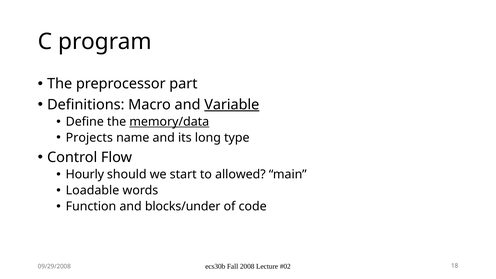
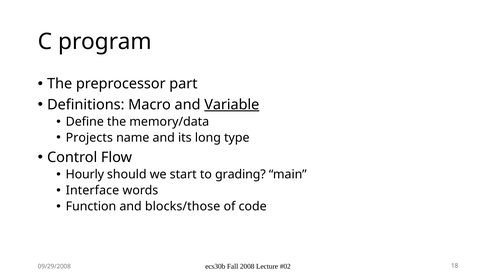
memory/data underline: present -> none (169, 122)
allowed: allowed -> grading (240, 174)
Loadable: Loadable -> Interface (92, 190)
blocks/under: blocks/under -> blocks/those (183, 206)
